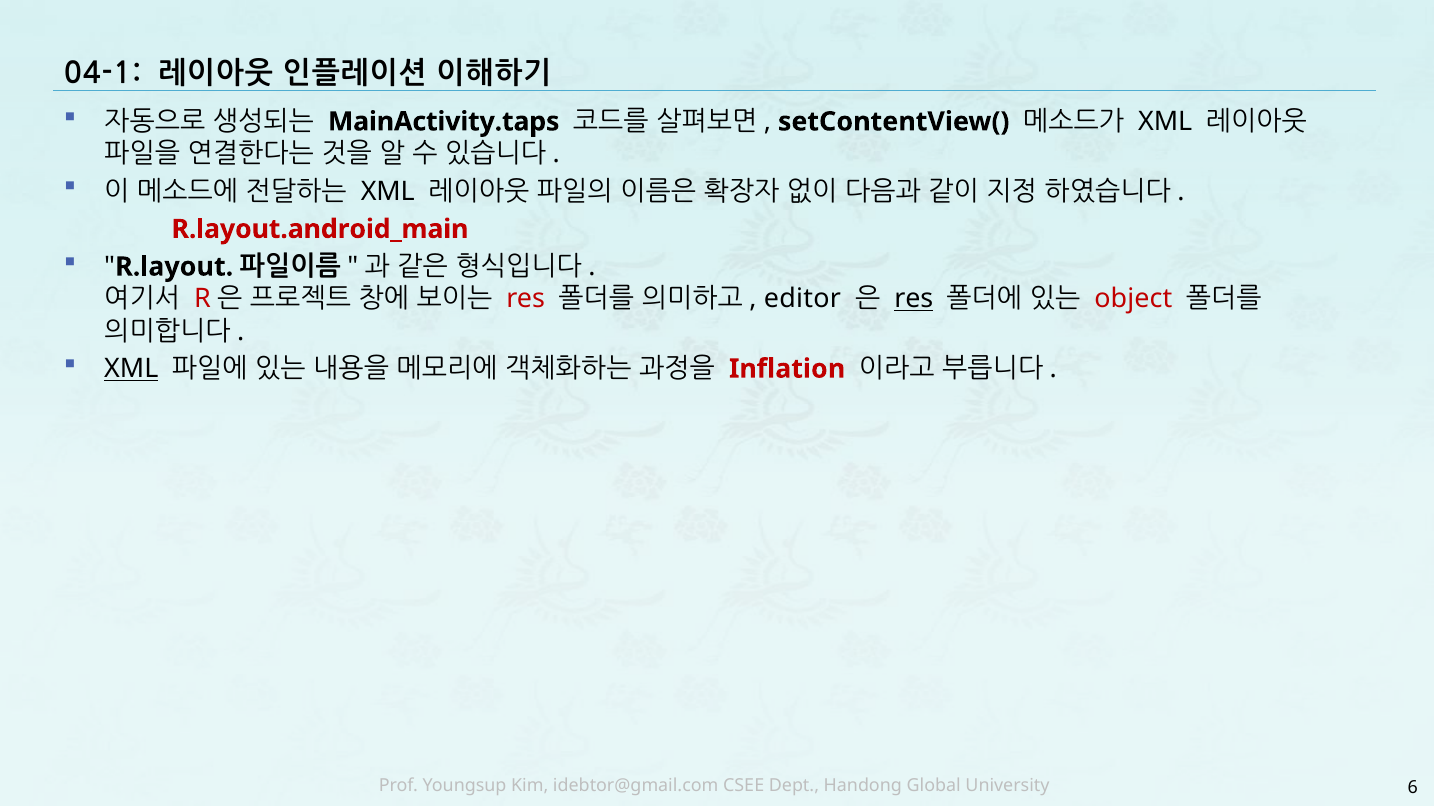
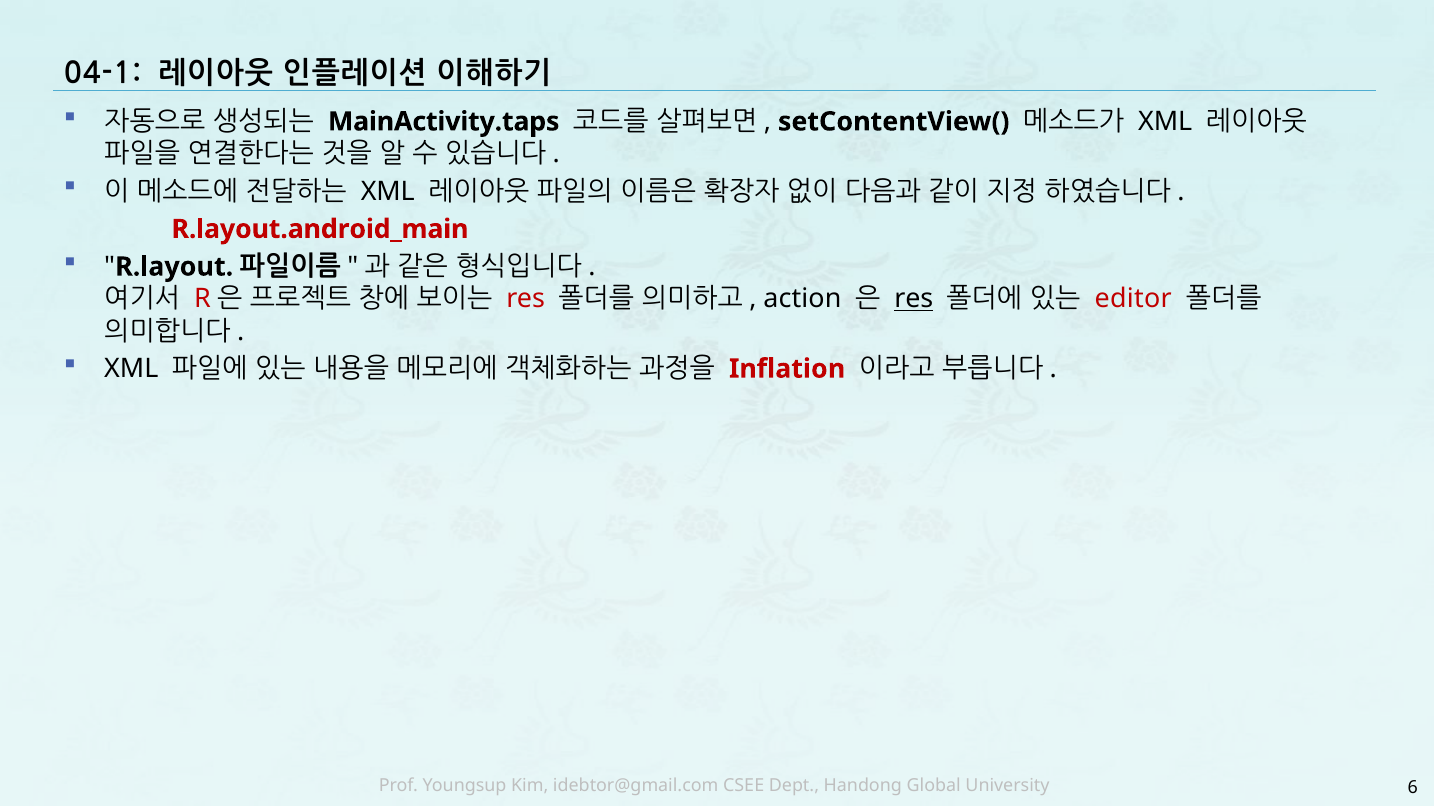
editor: editor -> action (802, 299)
object: object -> editor (1133, 299)
XML underline: present -> none (131, 369)
